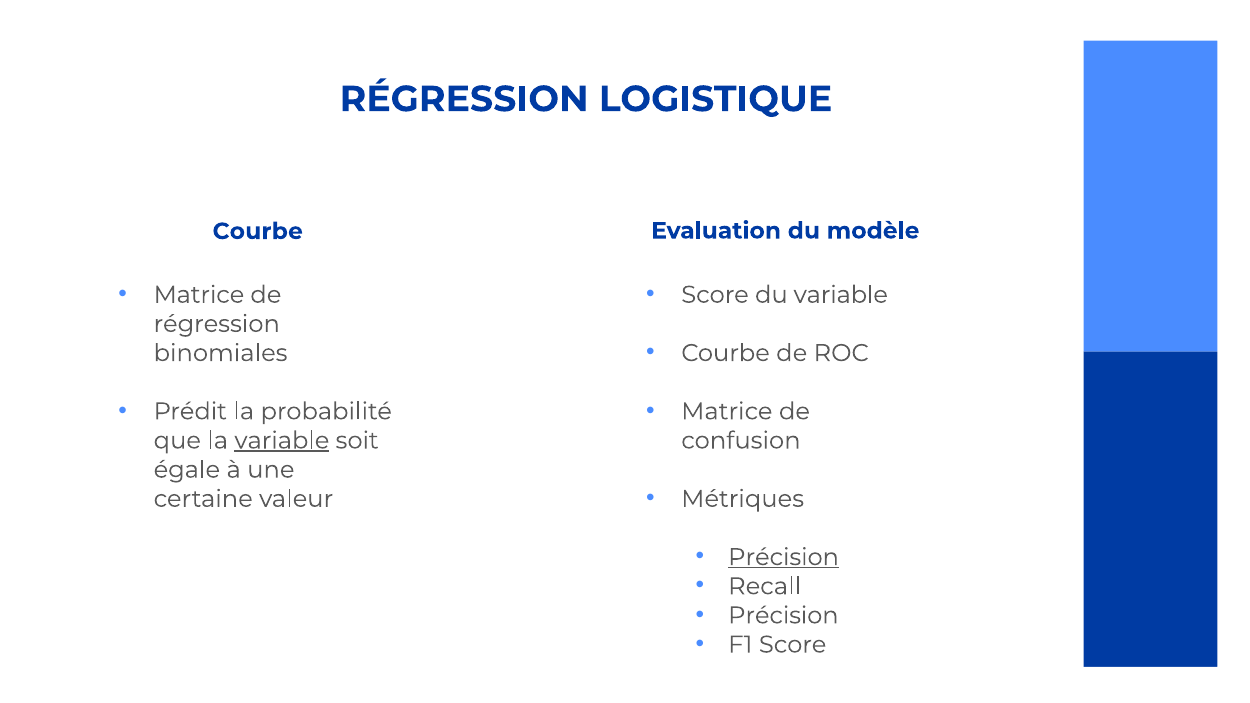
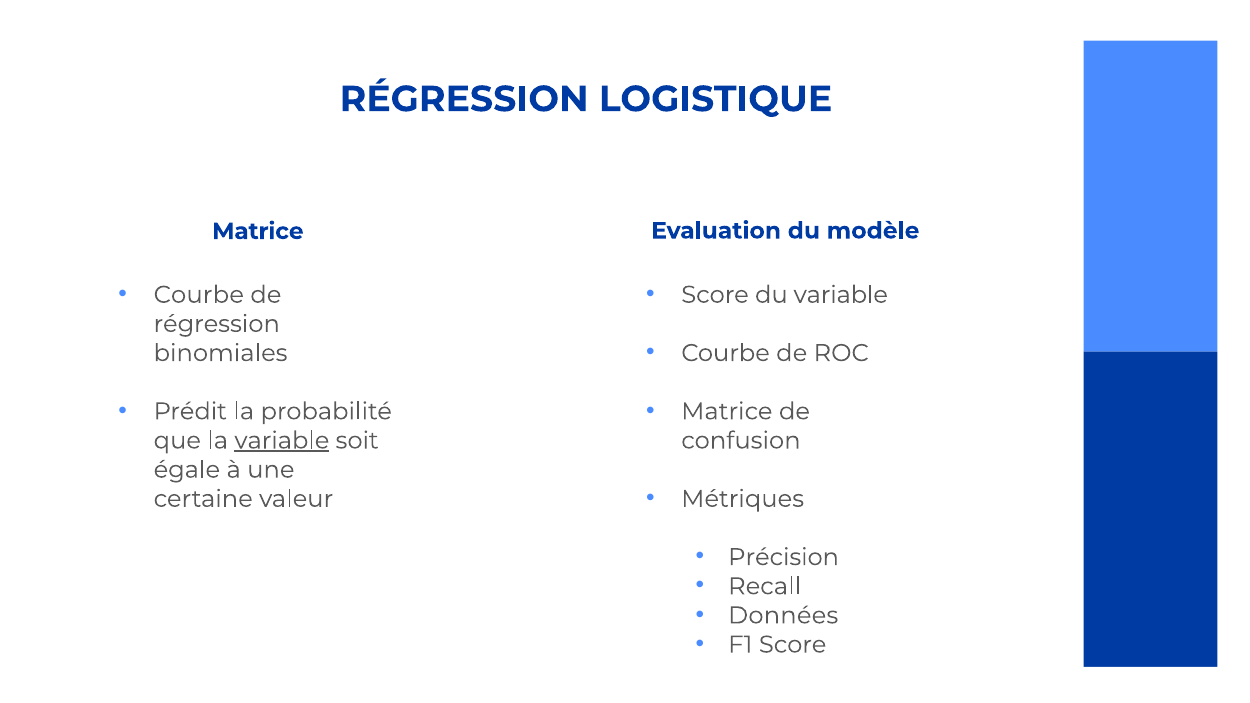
Courbe: Courbe -> Matrice (258, 231)
Matrice: Matrice -> Courbe (199, 295)
Précision underline: present -> none (784, 557)
Précision: Précision -> Données (783, 616)
